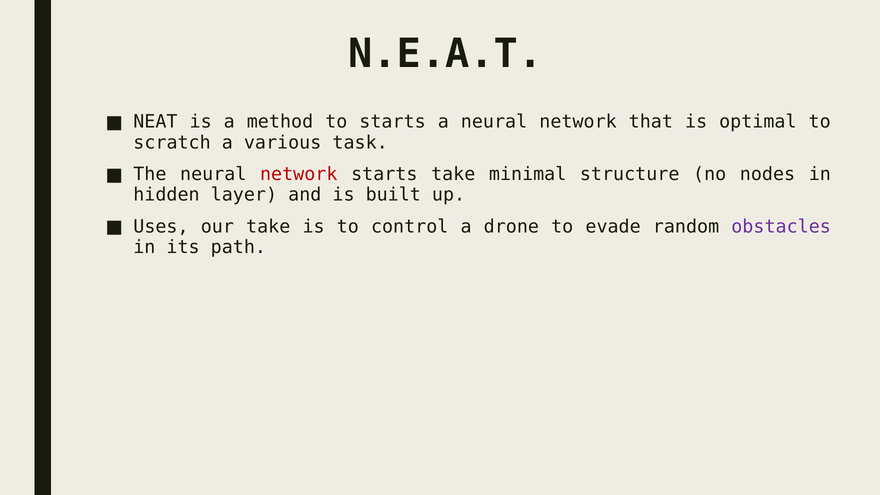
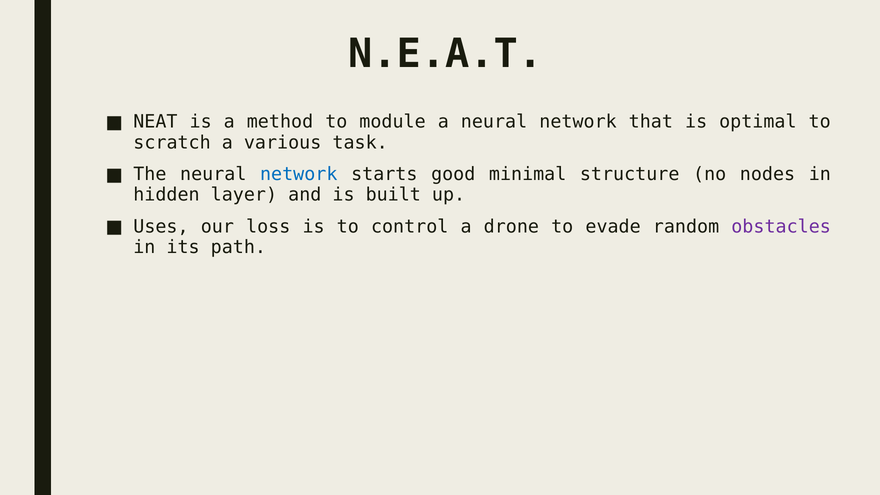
to starts: starts -> module (393, 122)
network colour: red -> blue (299, 174)
starts take: take -> good (453, 174)
our take: take -> loss (268, 227)
